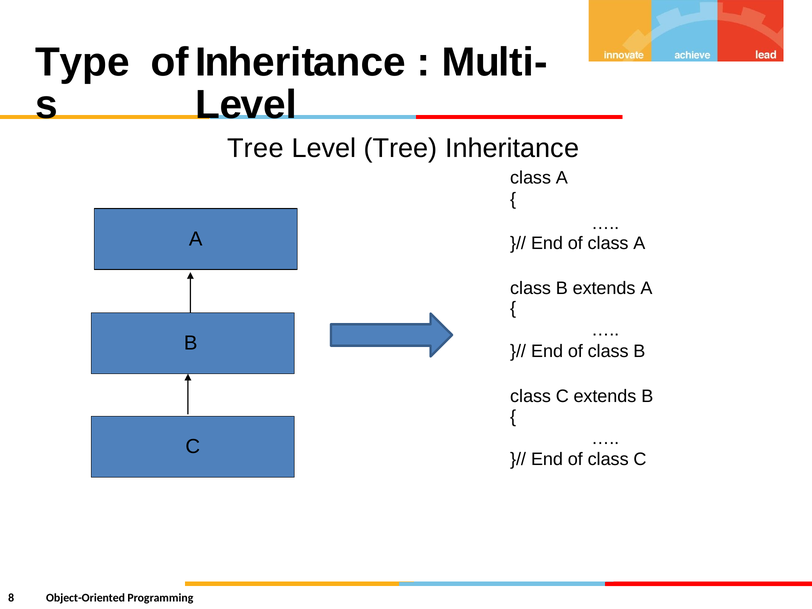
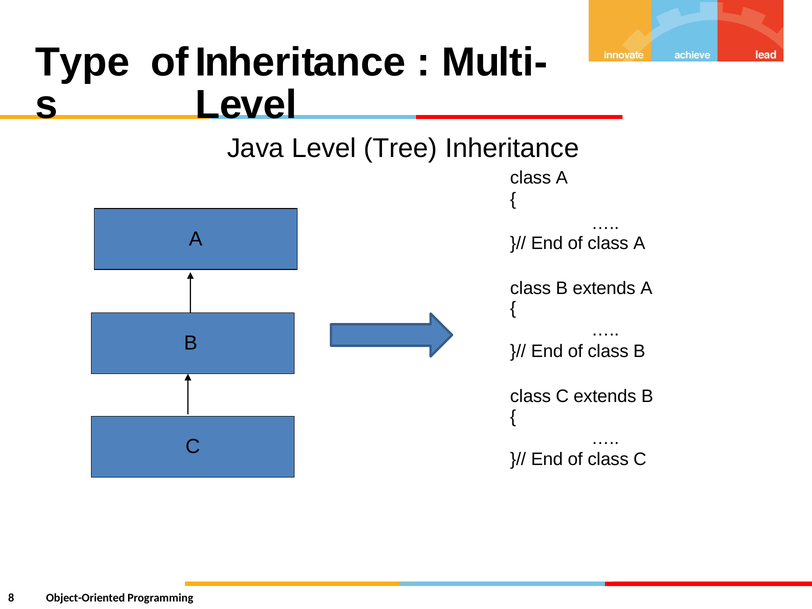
Tree: Tree -> Java (256, 148)
